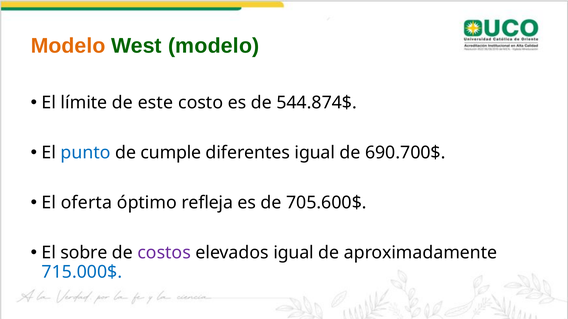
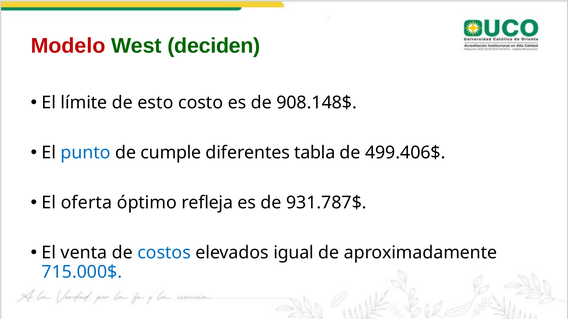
Modelo colour: orange -> red (68, 46)
West modelo: modelo -> deciden (214, 46)
este: este -> esto (155, 103)
544.874$: 544.874$ -> 908.148$ (317, 103)
diferentes igual: igual -> tabla (315, 153)
690.700$: 690.700$ -> 499.406$ (405, 153)
705.600$: 705.600$ -> 931.787$ (326, 203)
sobre: sobre -> venta (84, 253)
costos colour: purple -> blue (164, 253)
